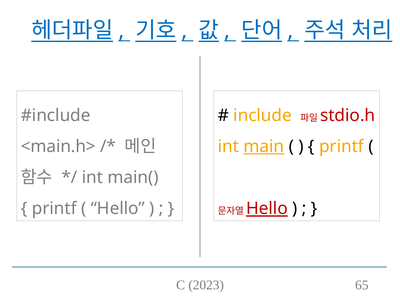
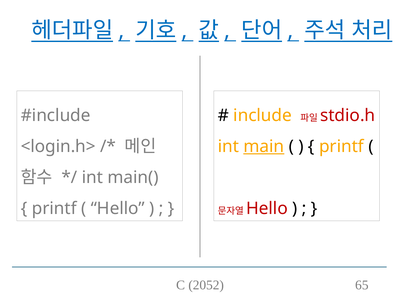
<main.h>: <main.h> -> <login.h> (58, 147)
Hello underline: present -> none (267, 209)
2023: 2023 -> 2052 (206, 285)
